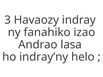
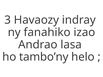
indray’ny: indray’ny -> tambo’ny (44, 57)
